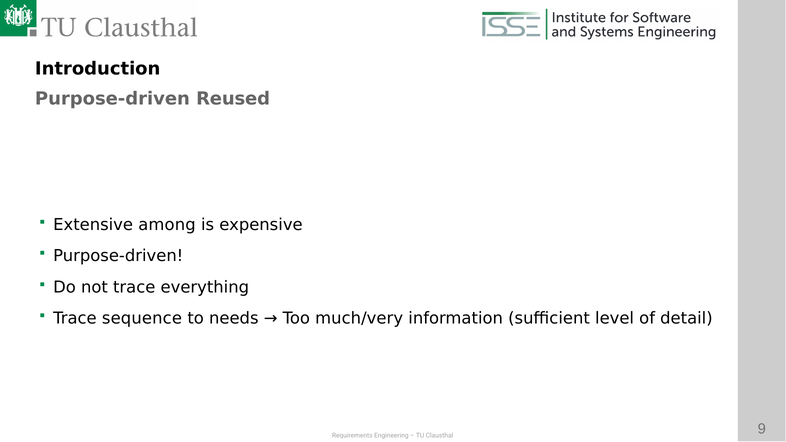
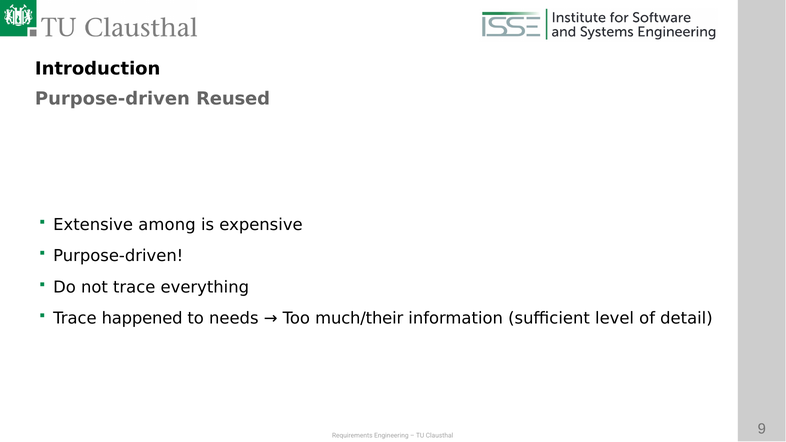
sequence: sequence -> happened (142, 319)
much/very: much/very -> much/their (359, 319)
